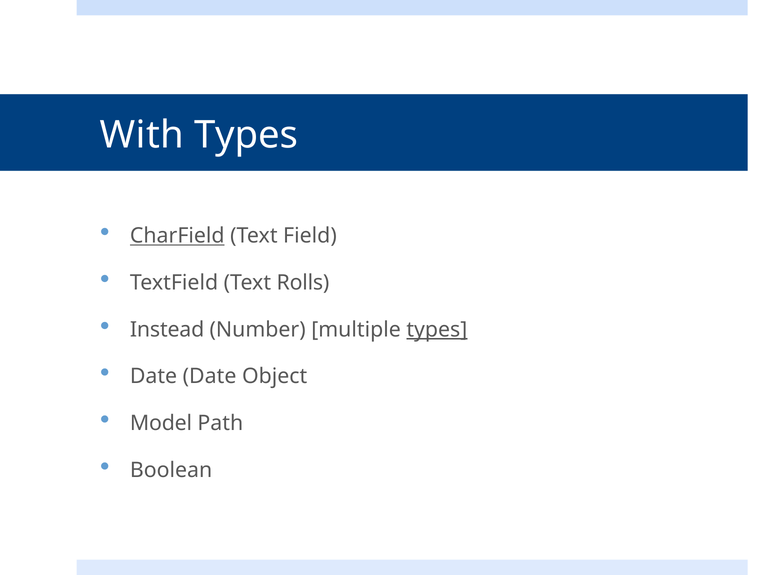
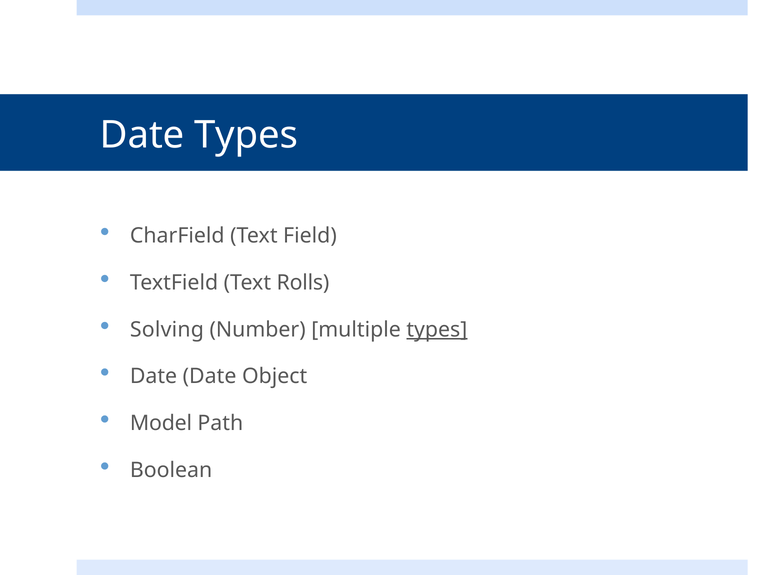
With: With -> Date (142, 135)
CharField underline: present -> none (177, 236)
Instead: Instead -> Solving (167, 330)
